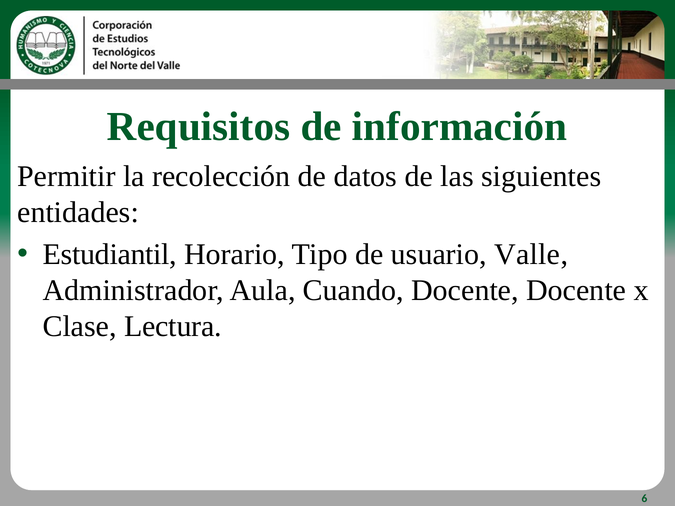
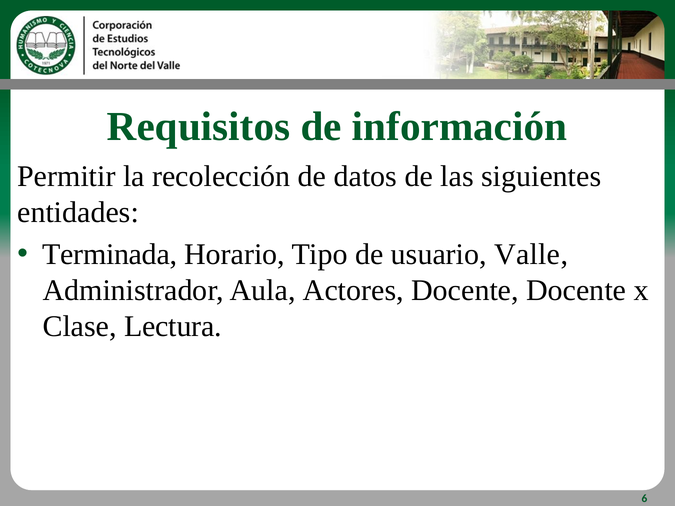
Estudiantil: Estudiantil -> Terminada (110, 254)
Cuando: Cuando -> Actores (353, 290)
